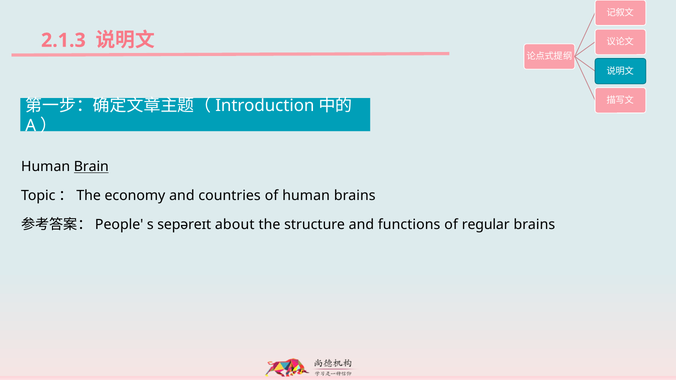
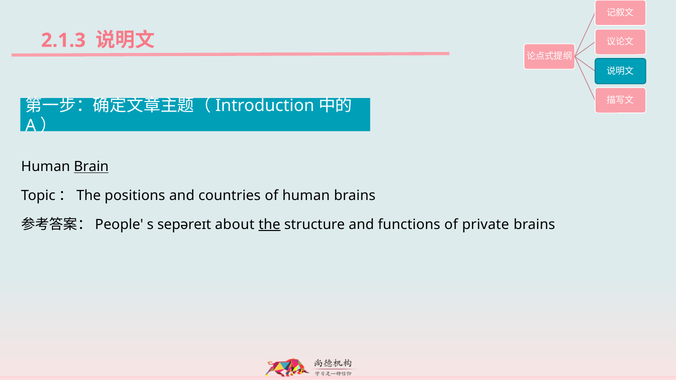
economy: economy -> positions (135, 196)
the underline: none -> present (269, 225)
regular: regular -> private (486, 225)
